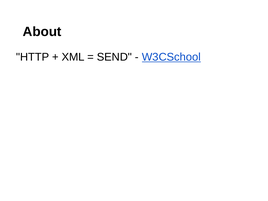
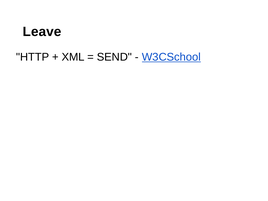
About: About -> Leave (42, 32)
